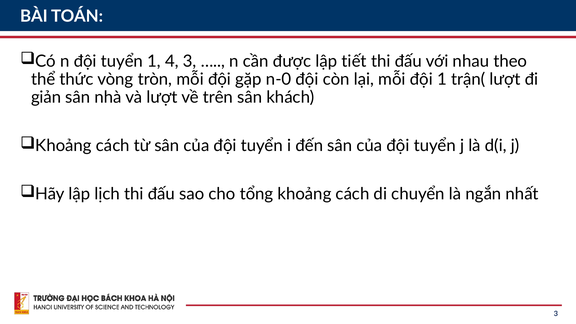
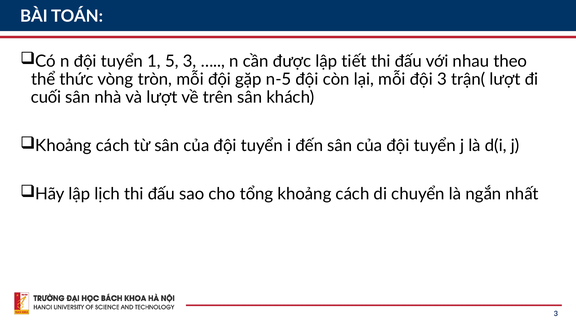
4: 4 -> 5 (172, 61)
n-0: n-0 -> n-5 (279, 79)
đội 1: 1 -> 3 (442, 79)
giản: giản -> cuối (46, 97)
